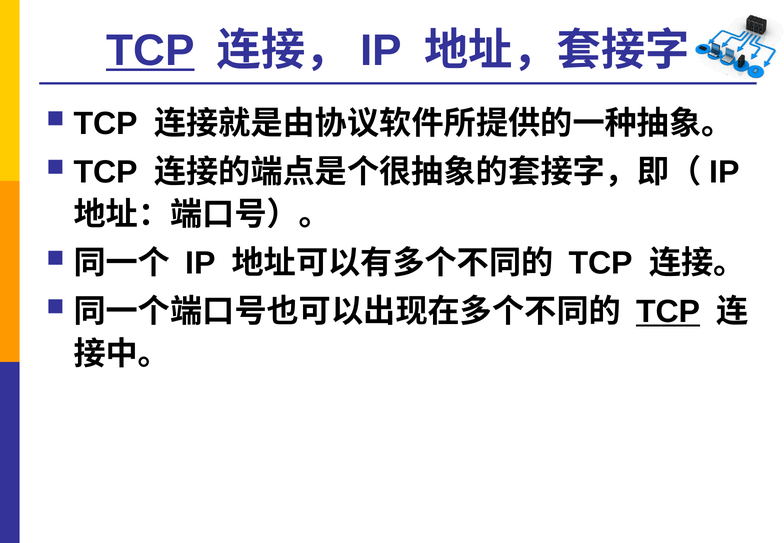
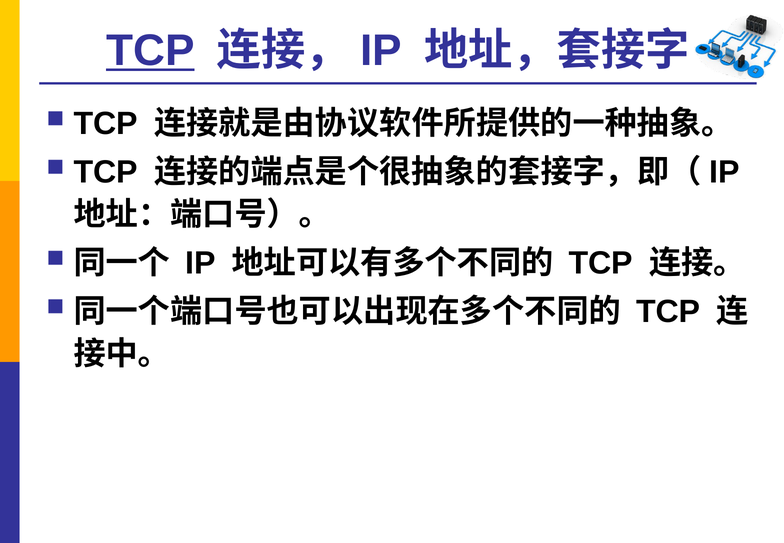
TCP underline: present -> none (668, 312)
